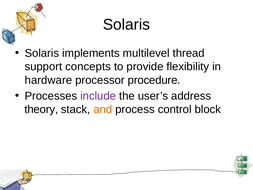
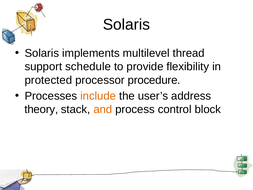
concepts: concepts -> schedule (88, 67)
hardware: hardware -> protected (48, 80)
include colour: purple -> orange (98, 96)
